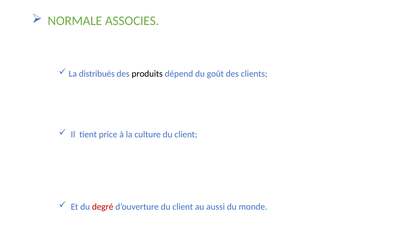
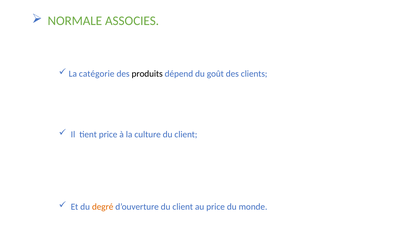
distribués: distribués -> catégorie (97, 74)
degré colour: red -> orange (103, 207)
au aussi: aussi -> price (216, 207)
